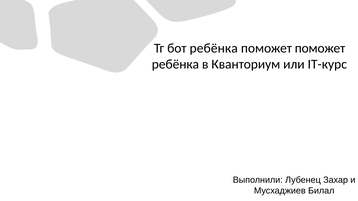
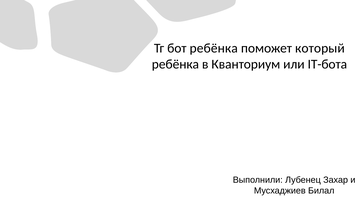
поможет поможет: поможет -> который (320, 48)
IT-курс: IT-курс -> IT-бота (327, 64)
